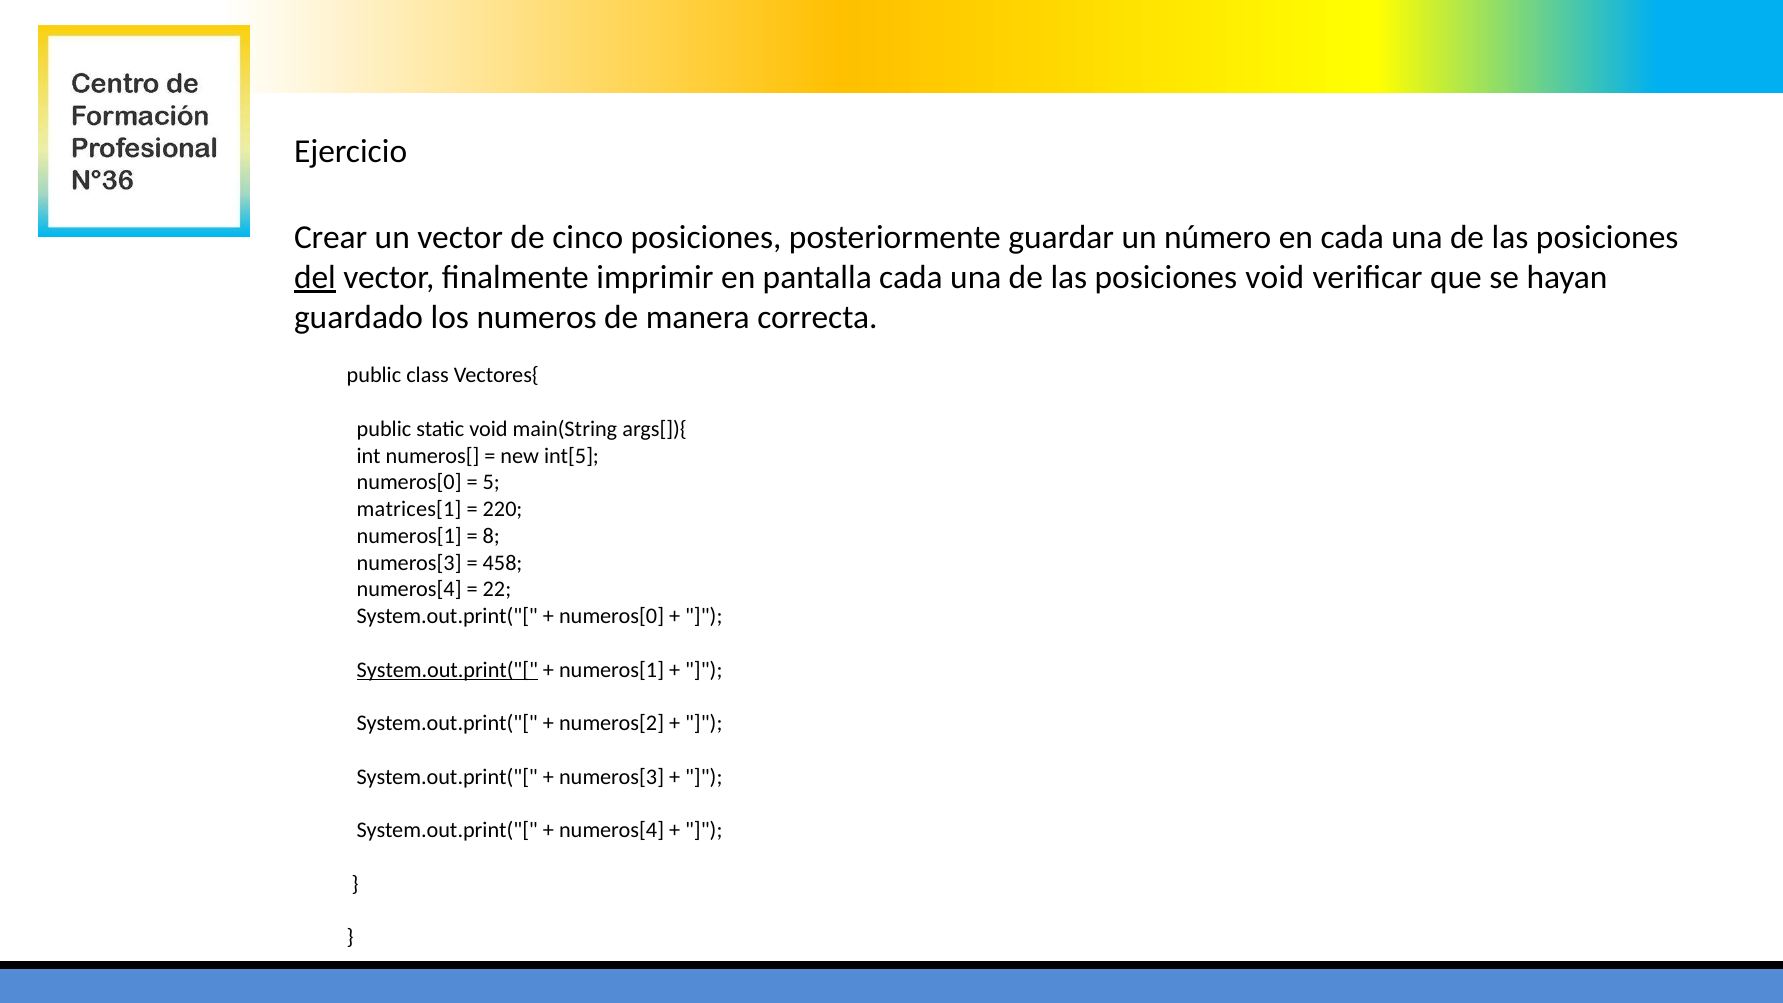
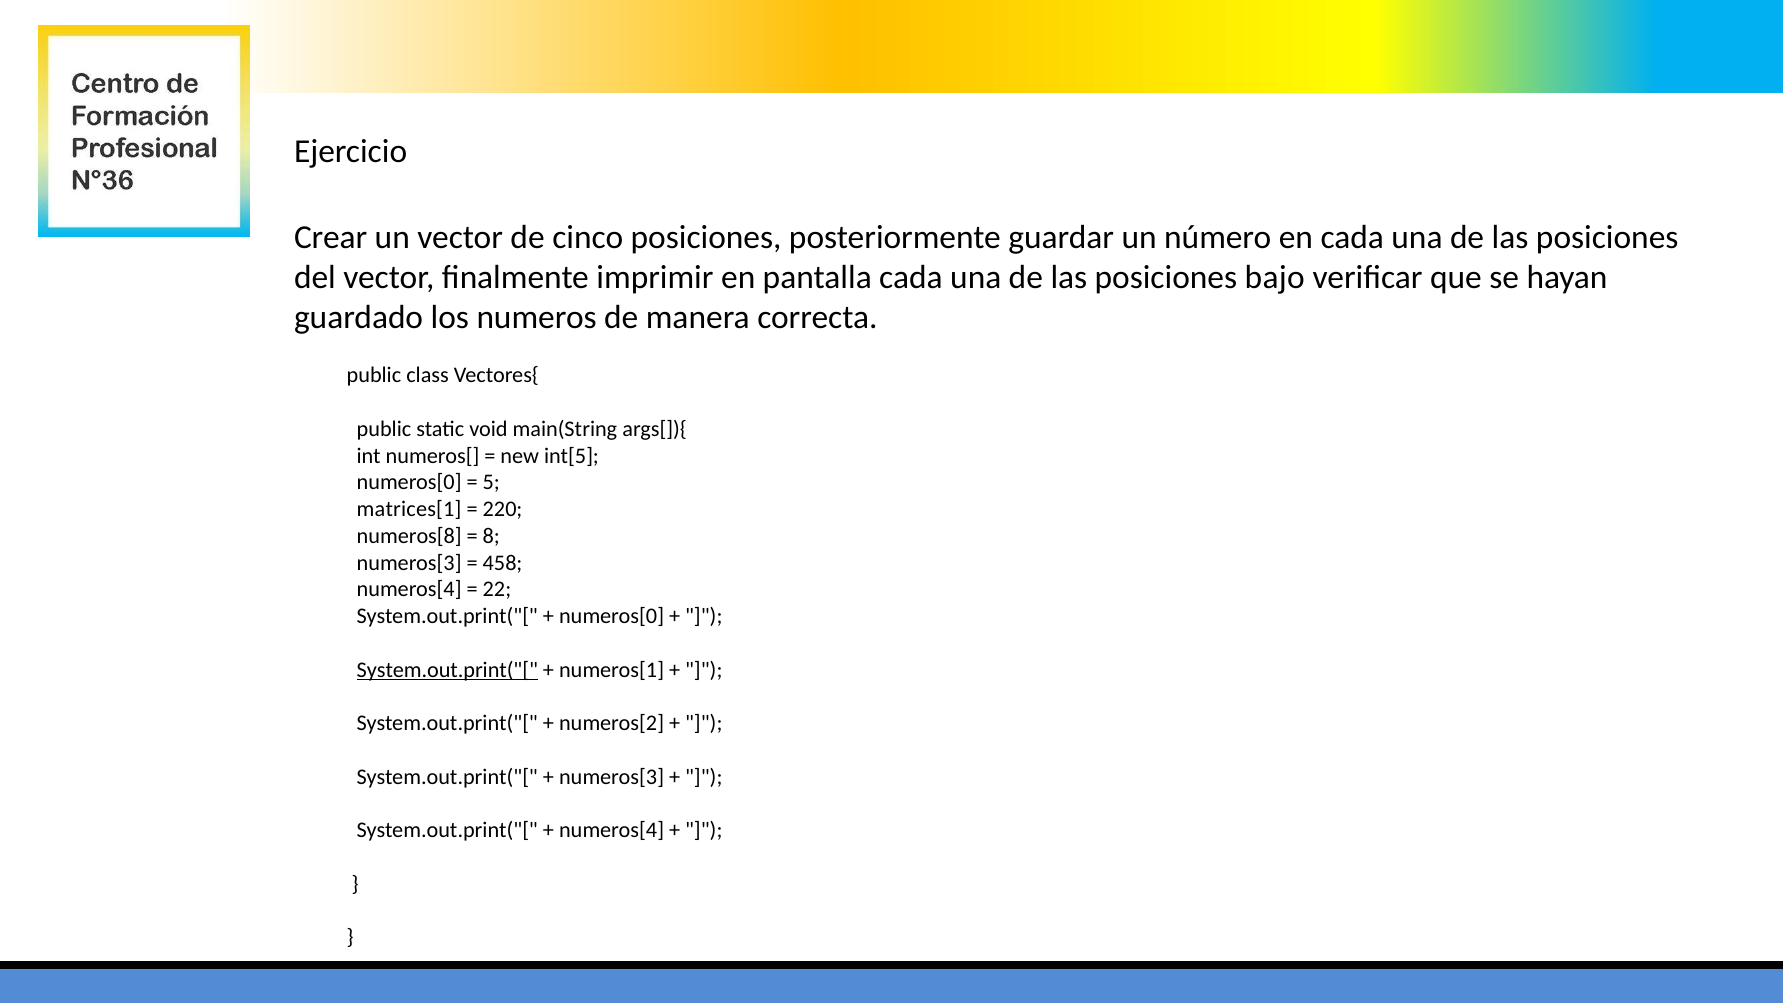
del underline: present -> none (315, 277)
posiciones void: void -> bajo (1275, 277)
numeros[1: numeros[1 -> numeros[8 (409, 536)
